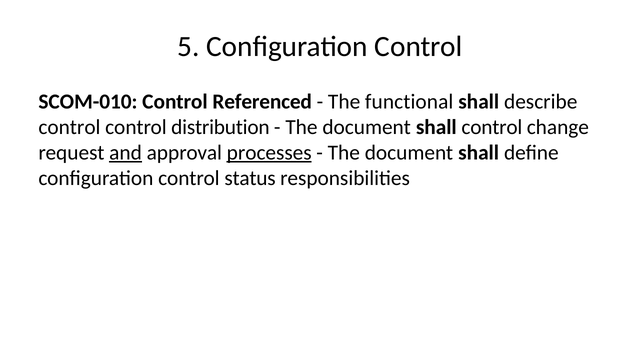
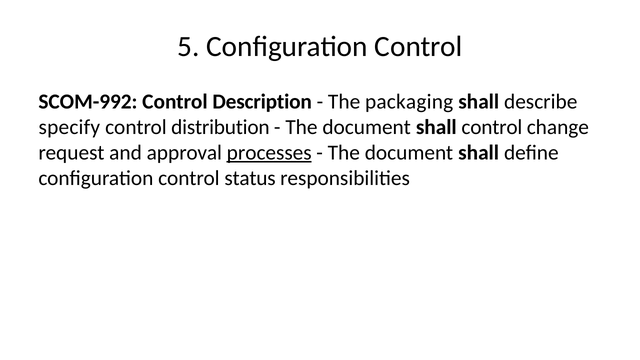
SCOM-010: SCOM-010 -> SCOM-992 (88, 102)
Referenced: Referenced -> Description (262, 102)
functional: functional -> packaging (409, 102)
control: control -> specify (69, 127)
and underline: present -> none (126, 153)
